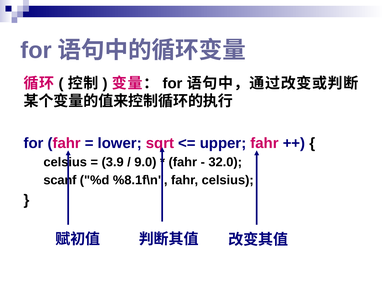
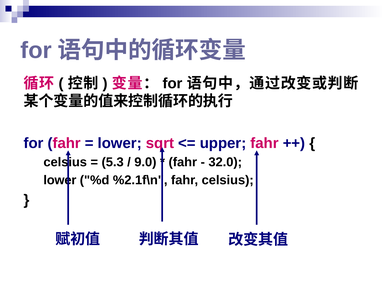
3.9: 3.9 -> 5.3 (113, 163)
scanf: scanf -> lower (60, 181)
%8.1f\n: %8.1f\n -> %2.1f\n (140, 181)
